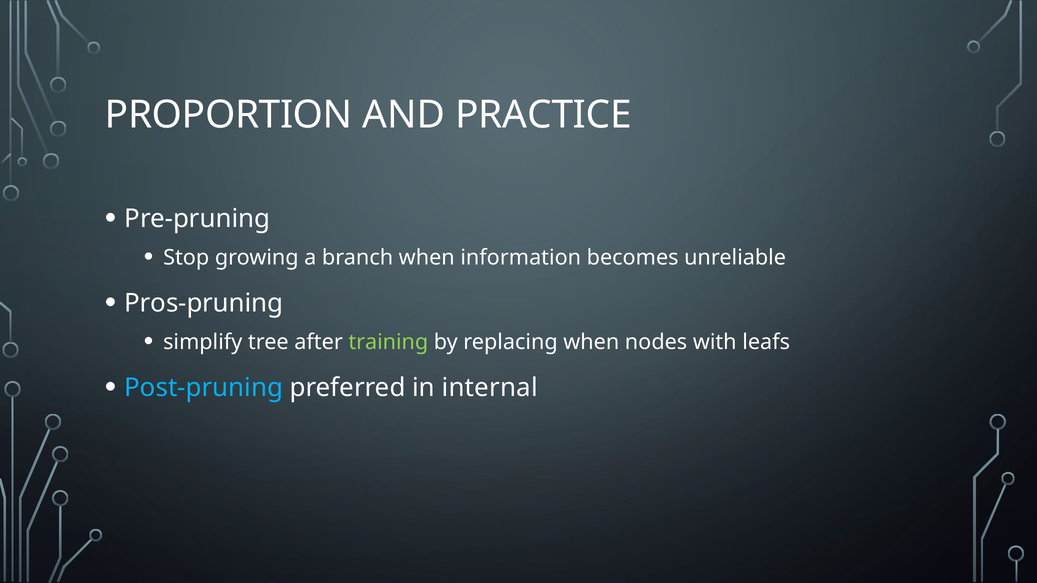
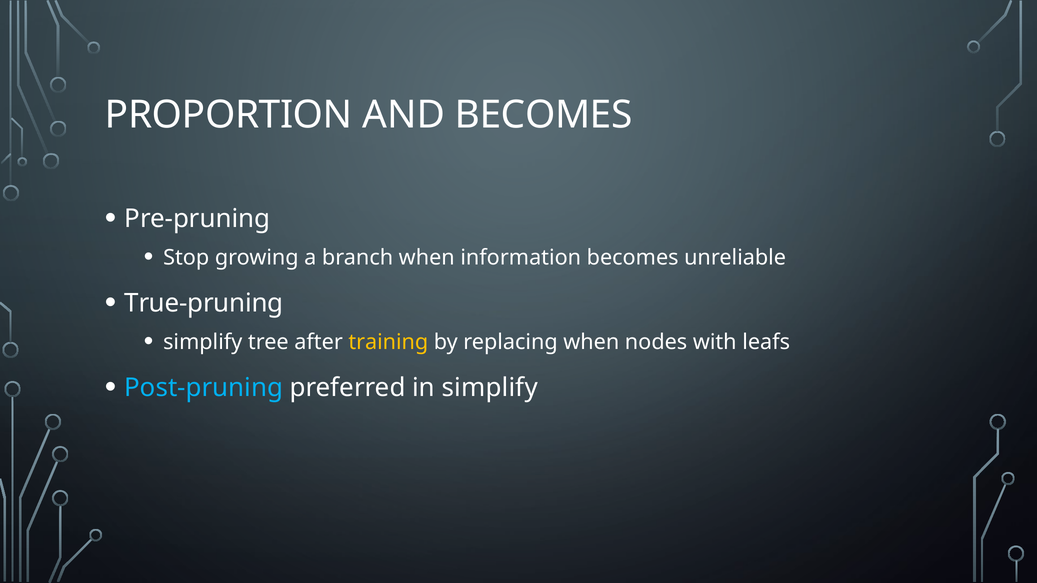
AND PRACTICE: PRACTICE -> BECOMES (544, 115)
Pros-pruning: Pros-pruning -> True-pruning (204, 303)
training colour: light green -> yellow (388, 342)
in internal: internal -> simplify (490, 388)
